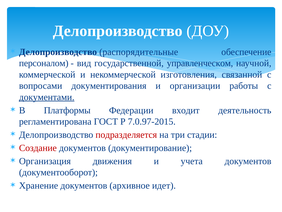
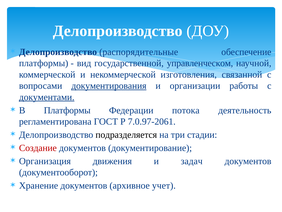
персоналом: персоналом -> платформы (44, 63)
документирования underline: none -> present (109, 86)
входит: входит -> потока (186, 110)
7.0.97-2015: 7.0.97-2015 -> 7.0.97-2061 (152, 121)
подразделяется colour: red -> black (126, 134)
учета: учета -> задач (192, 161)
идет: идет -> учет (164, 185)
